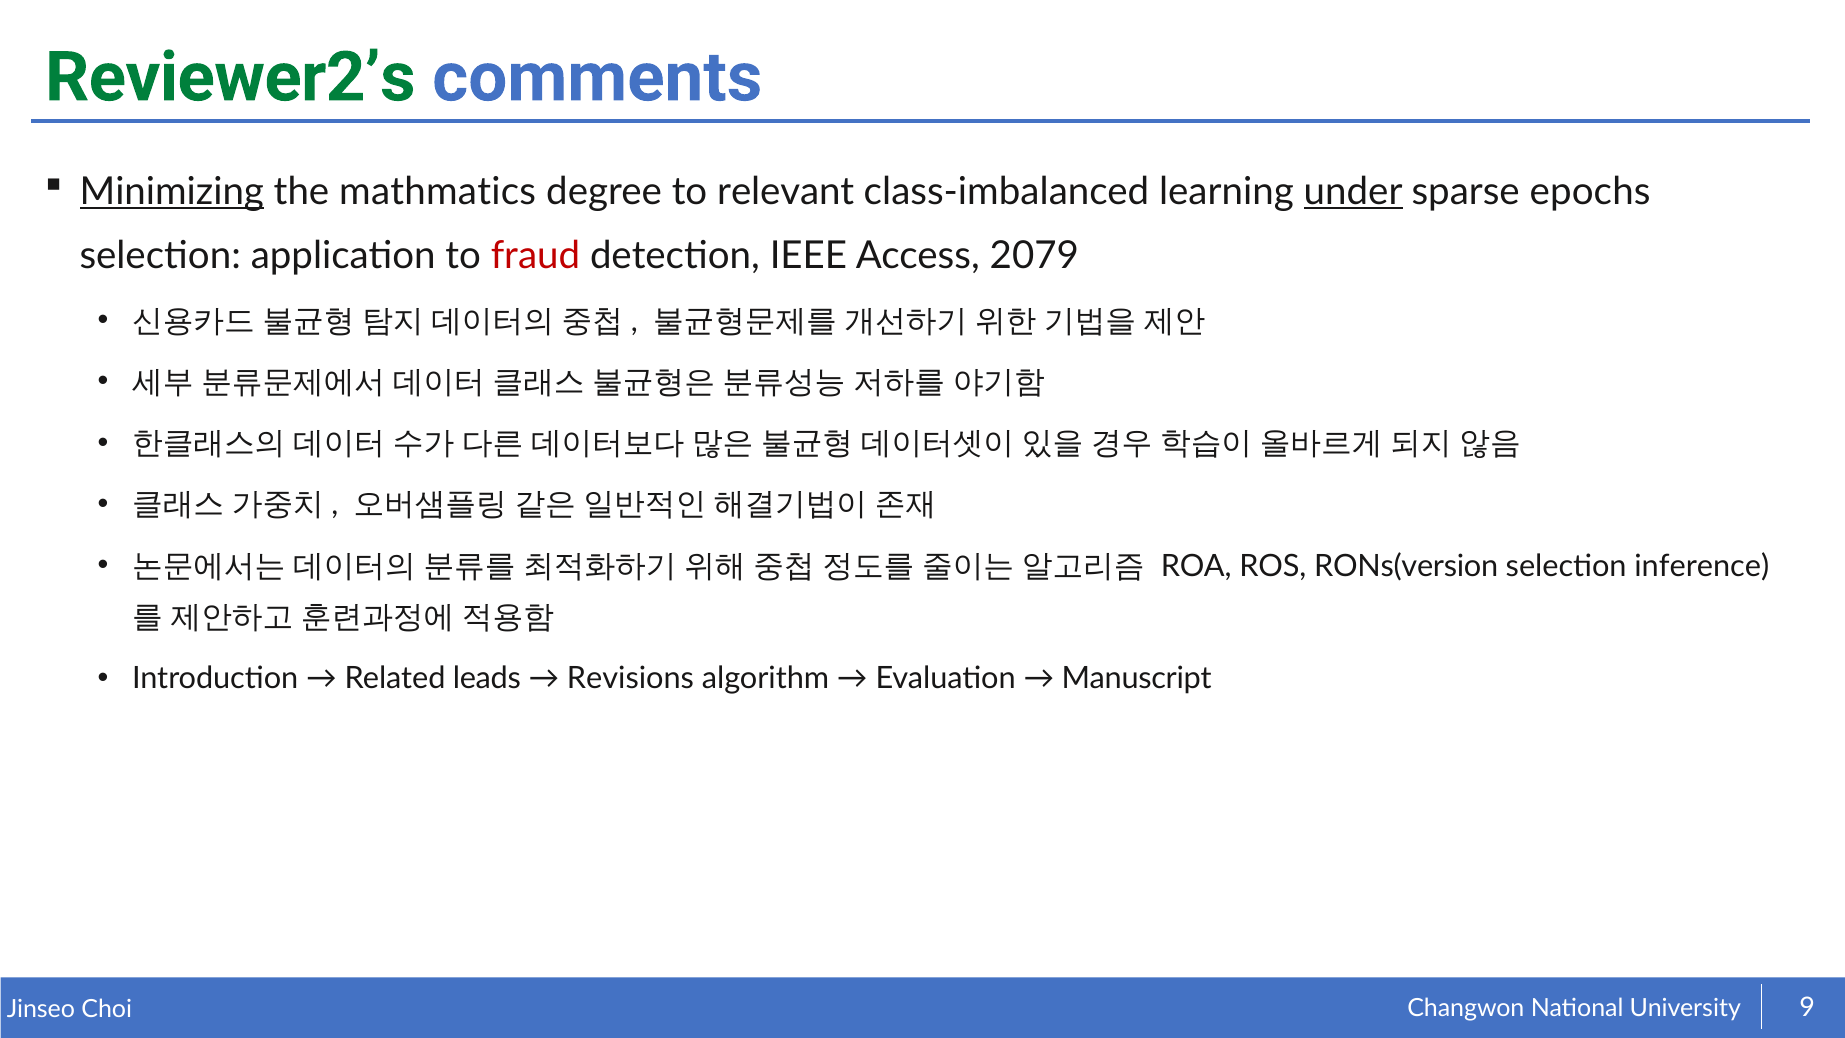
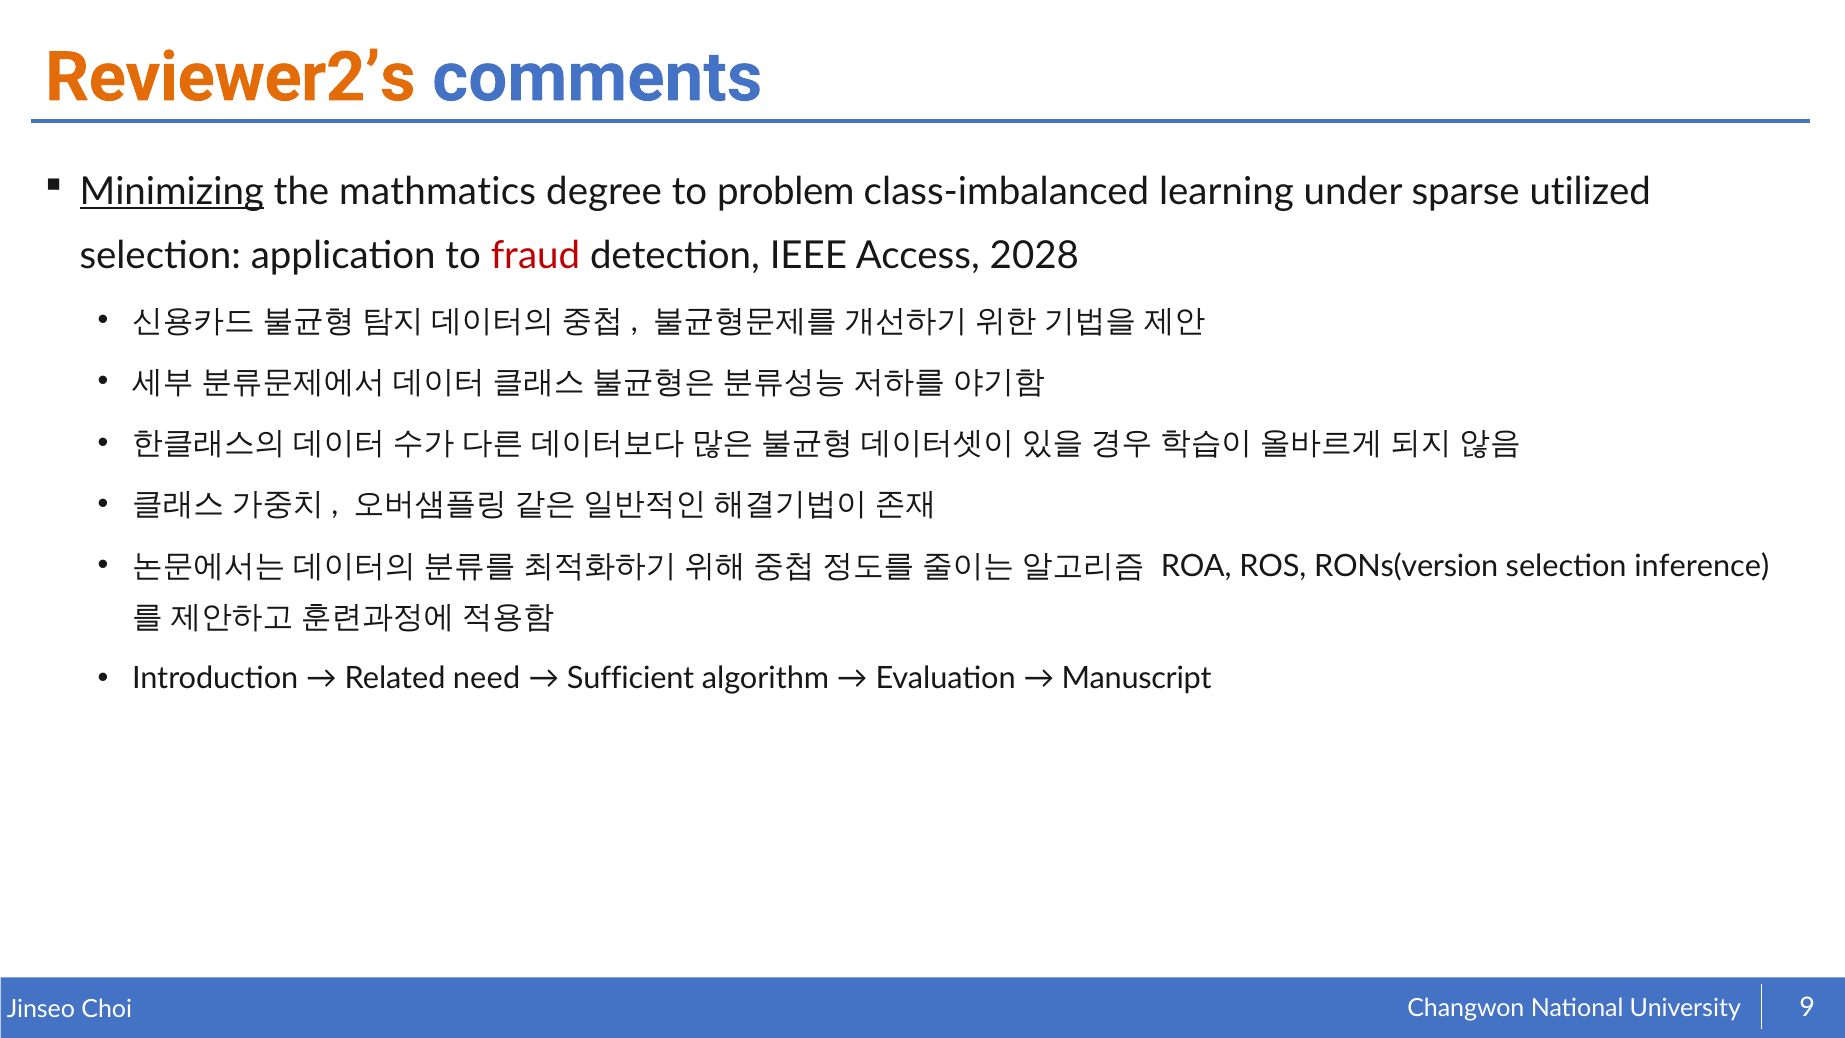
Reviewer2’s colour: green -> orange (230, 78)
relevant: relevant -> problem (786, 191)
under underline: present -> none (1353, 191)
epochs: epochs -> utilized (1590, 191)
2079: 2079 -> 2028 (1034, 256)
leads: leads -> need (487, 679)
Revisions: Revisions -> Sufficient (631, 679)
